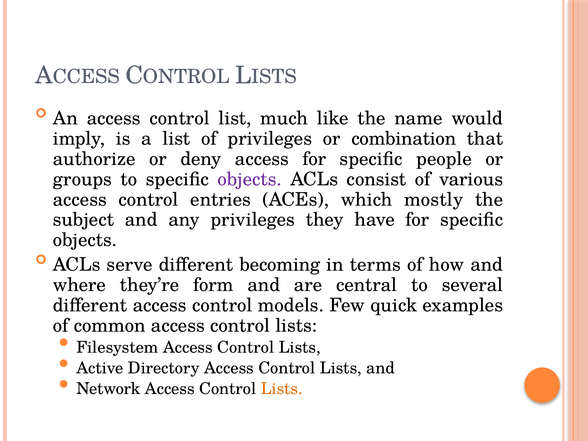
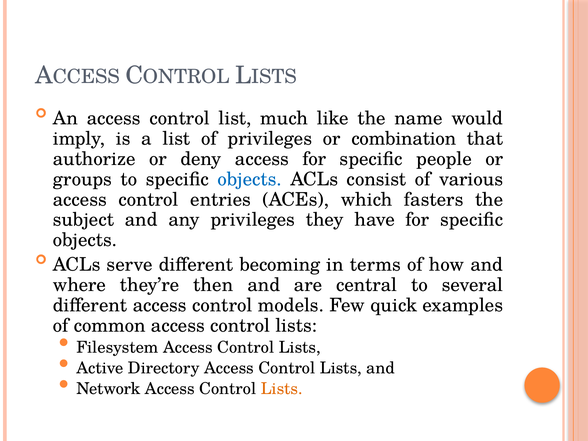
objects colour: purple -> blue (250, 179)
mostly: mostly -> fasters (434, 199)
form: form -> then (213, 285)
